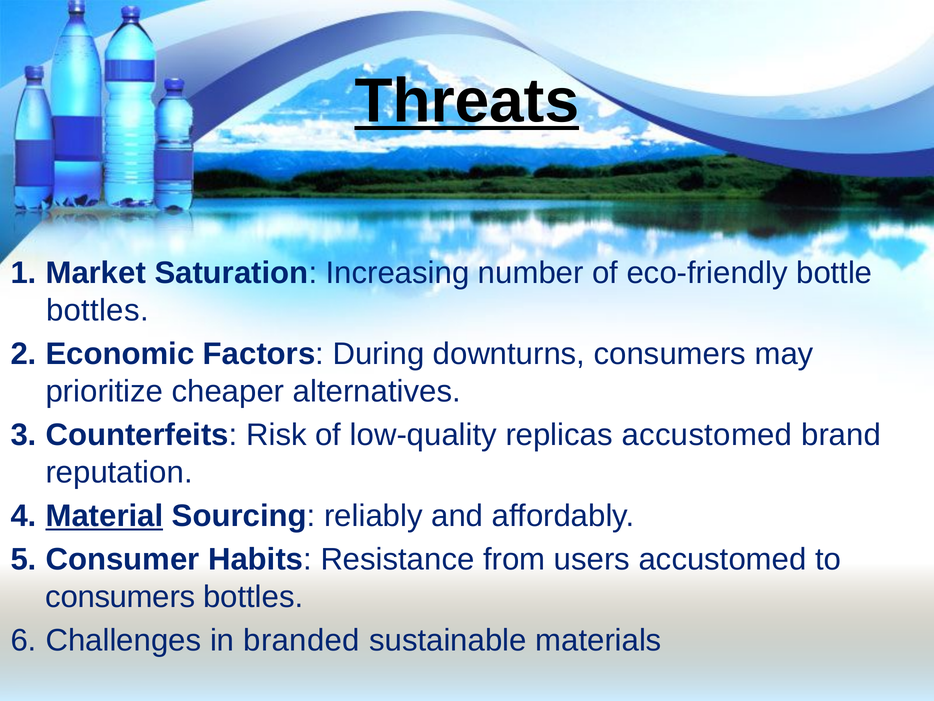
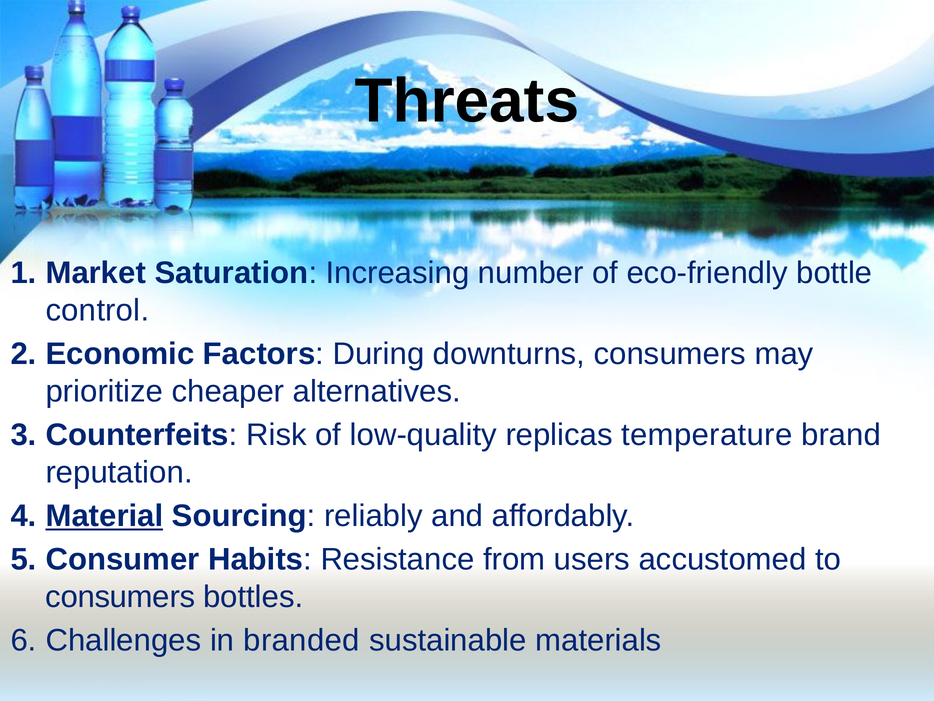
Threats underline: present -> none (467, 101)
bottles: bottles -> control (97, 310)
replicas accustomed: accustomed -> temperature (707, 435)
